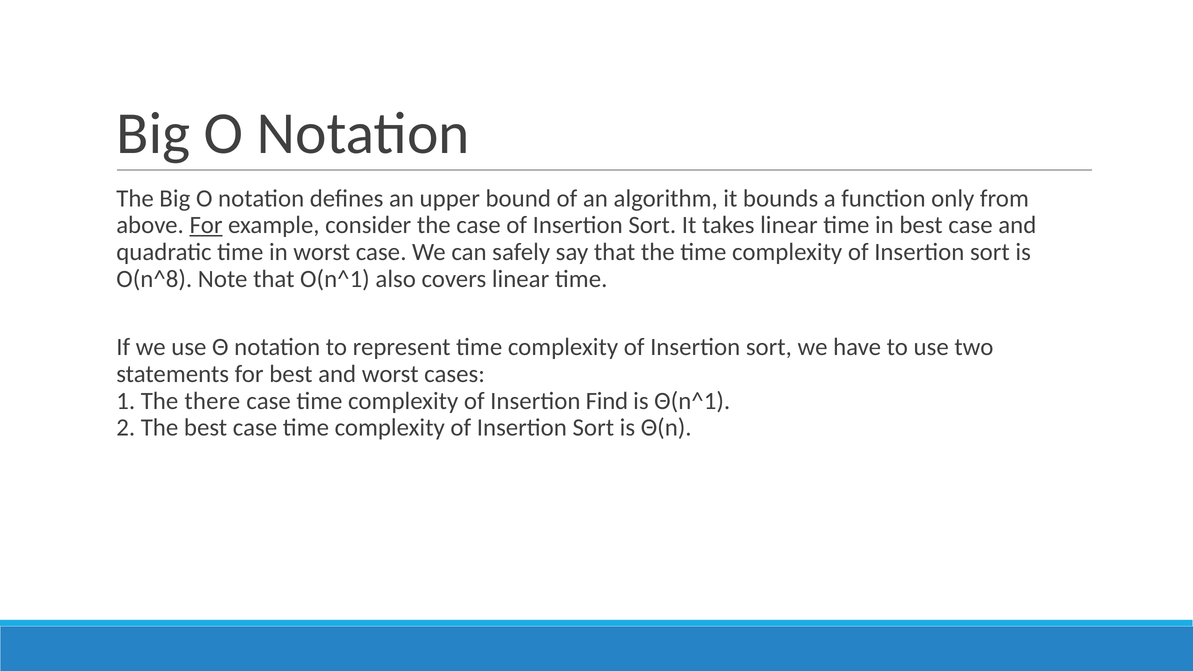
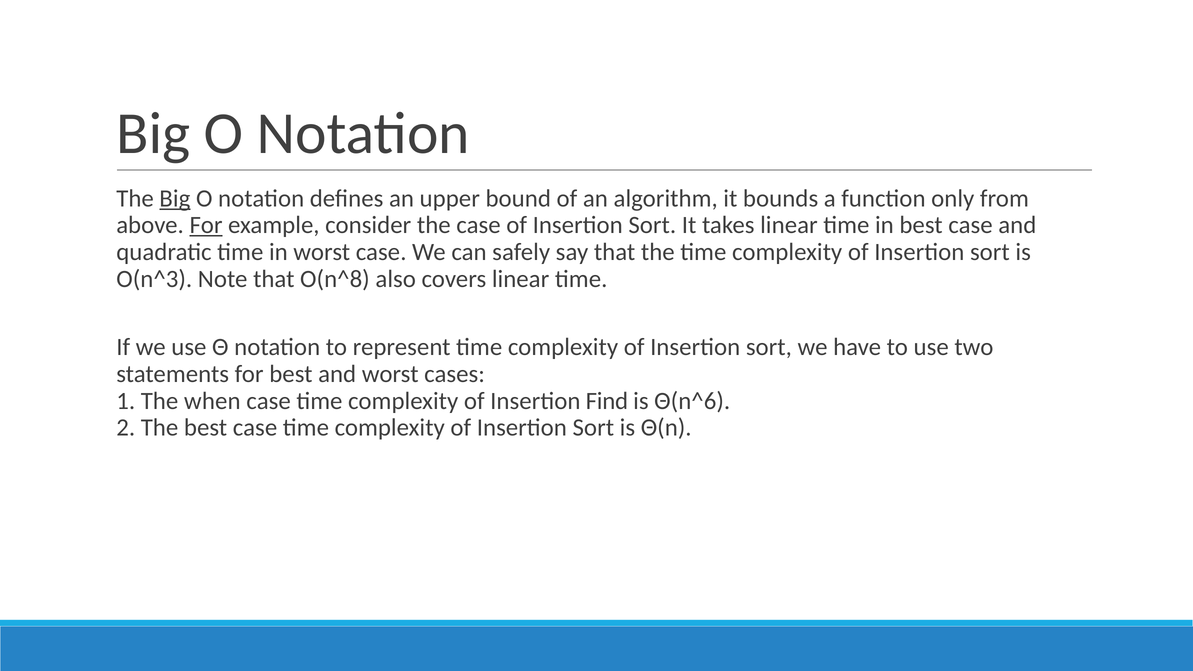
Big underline: none -> present (175, 198)
O(n^8: O(n^8 -> O(n^3 (154, 279)
O(n^1: O(n^1 -> O(n^8 (335, 279)
there: there -> when (212, 401)
Θ(n^1: Θ(n^1 -> Θ(n^6 (692, 401)
